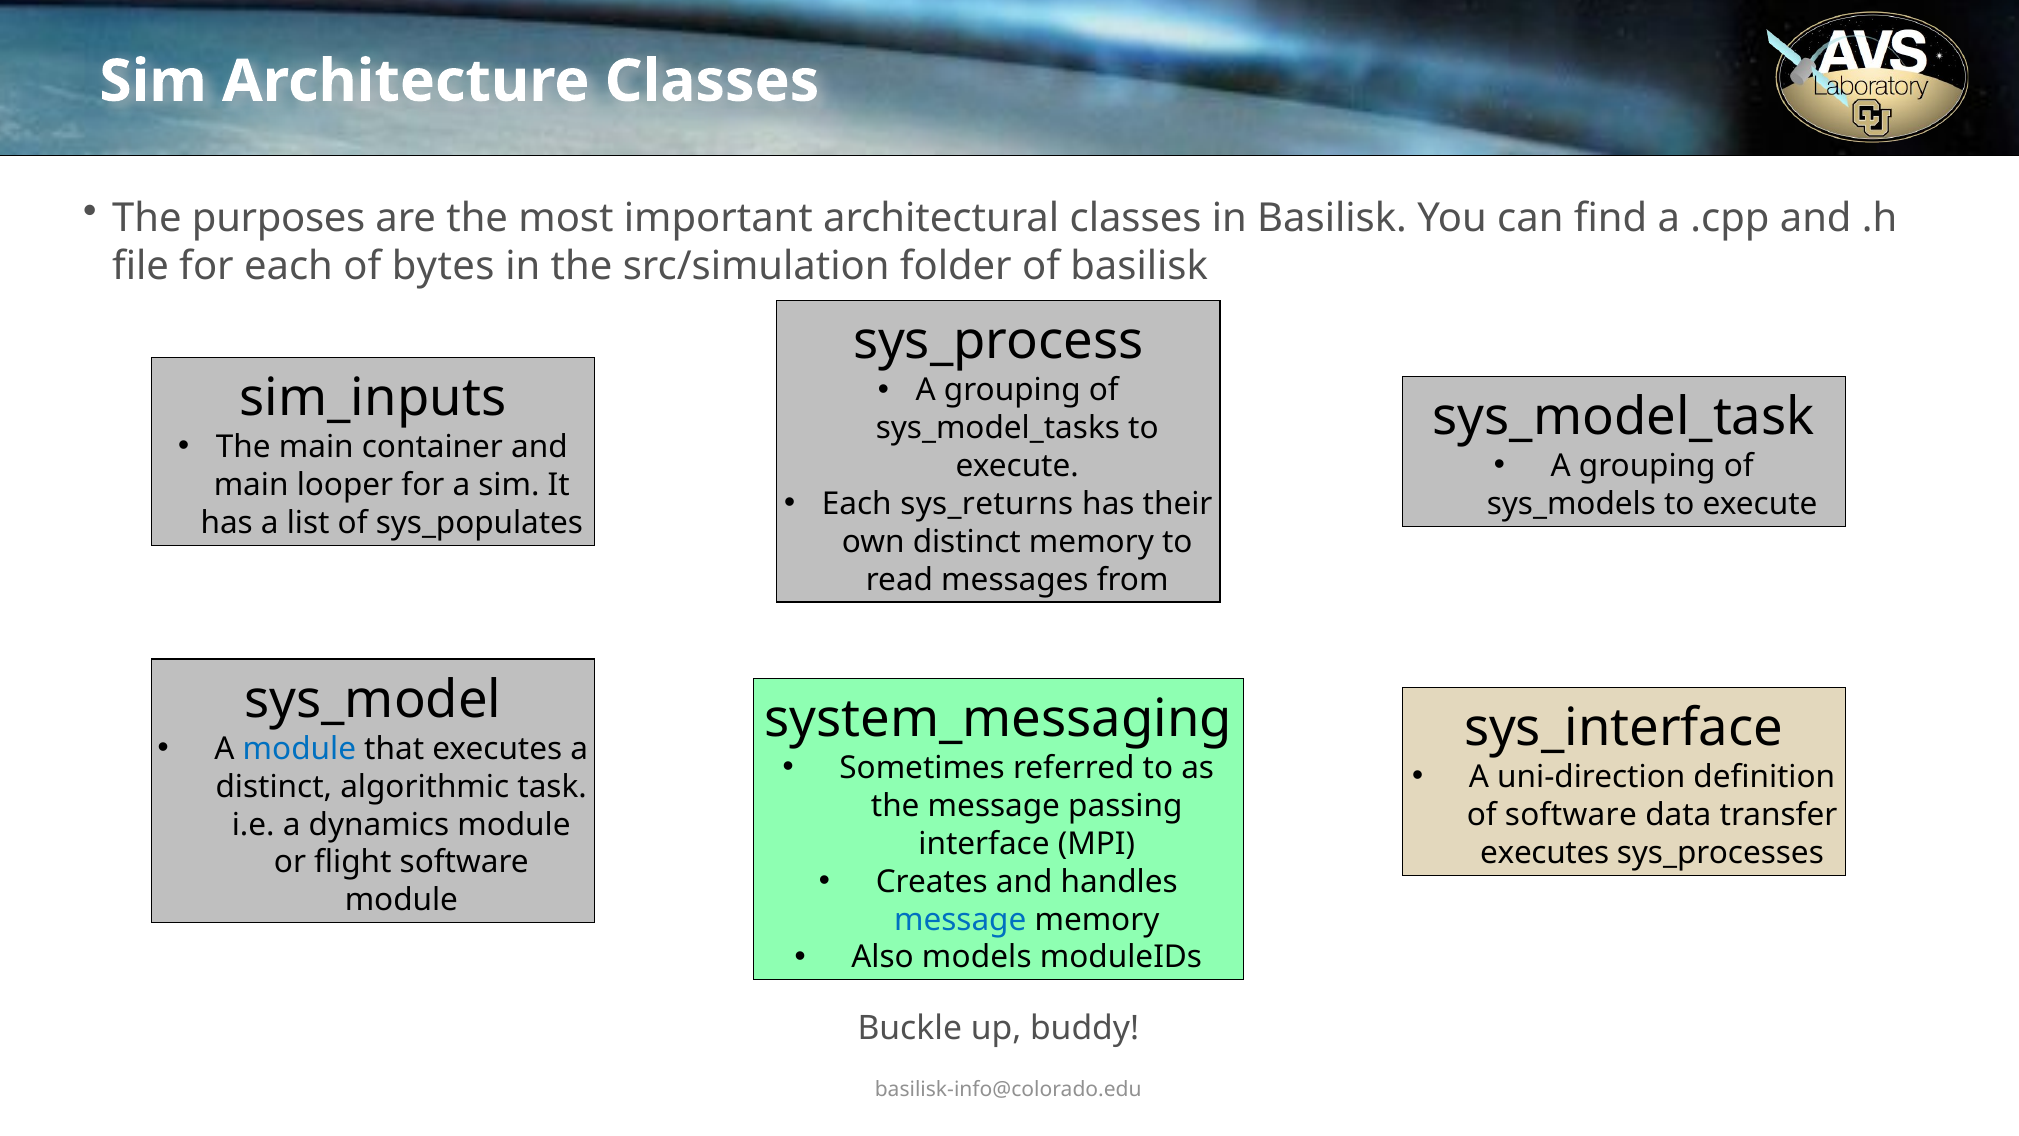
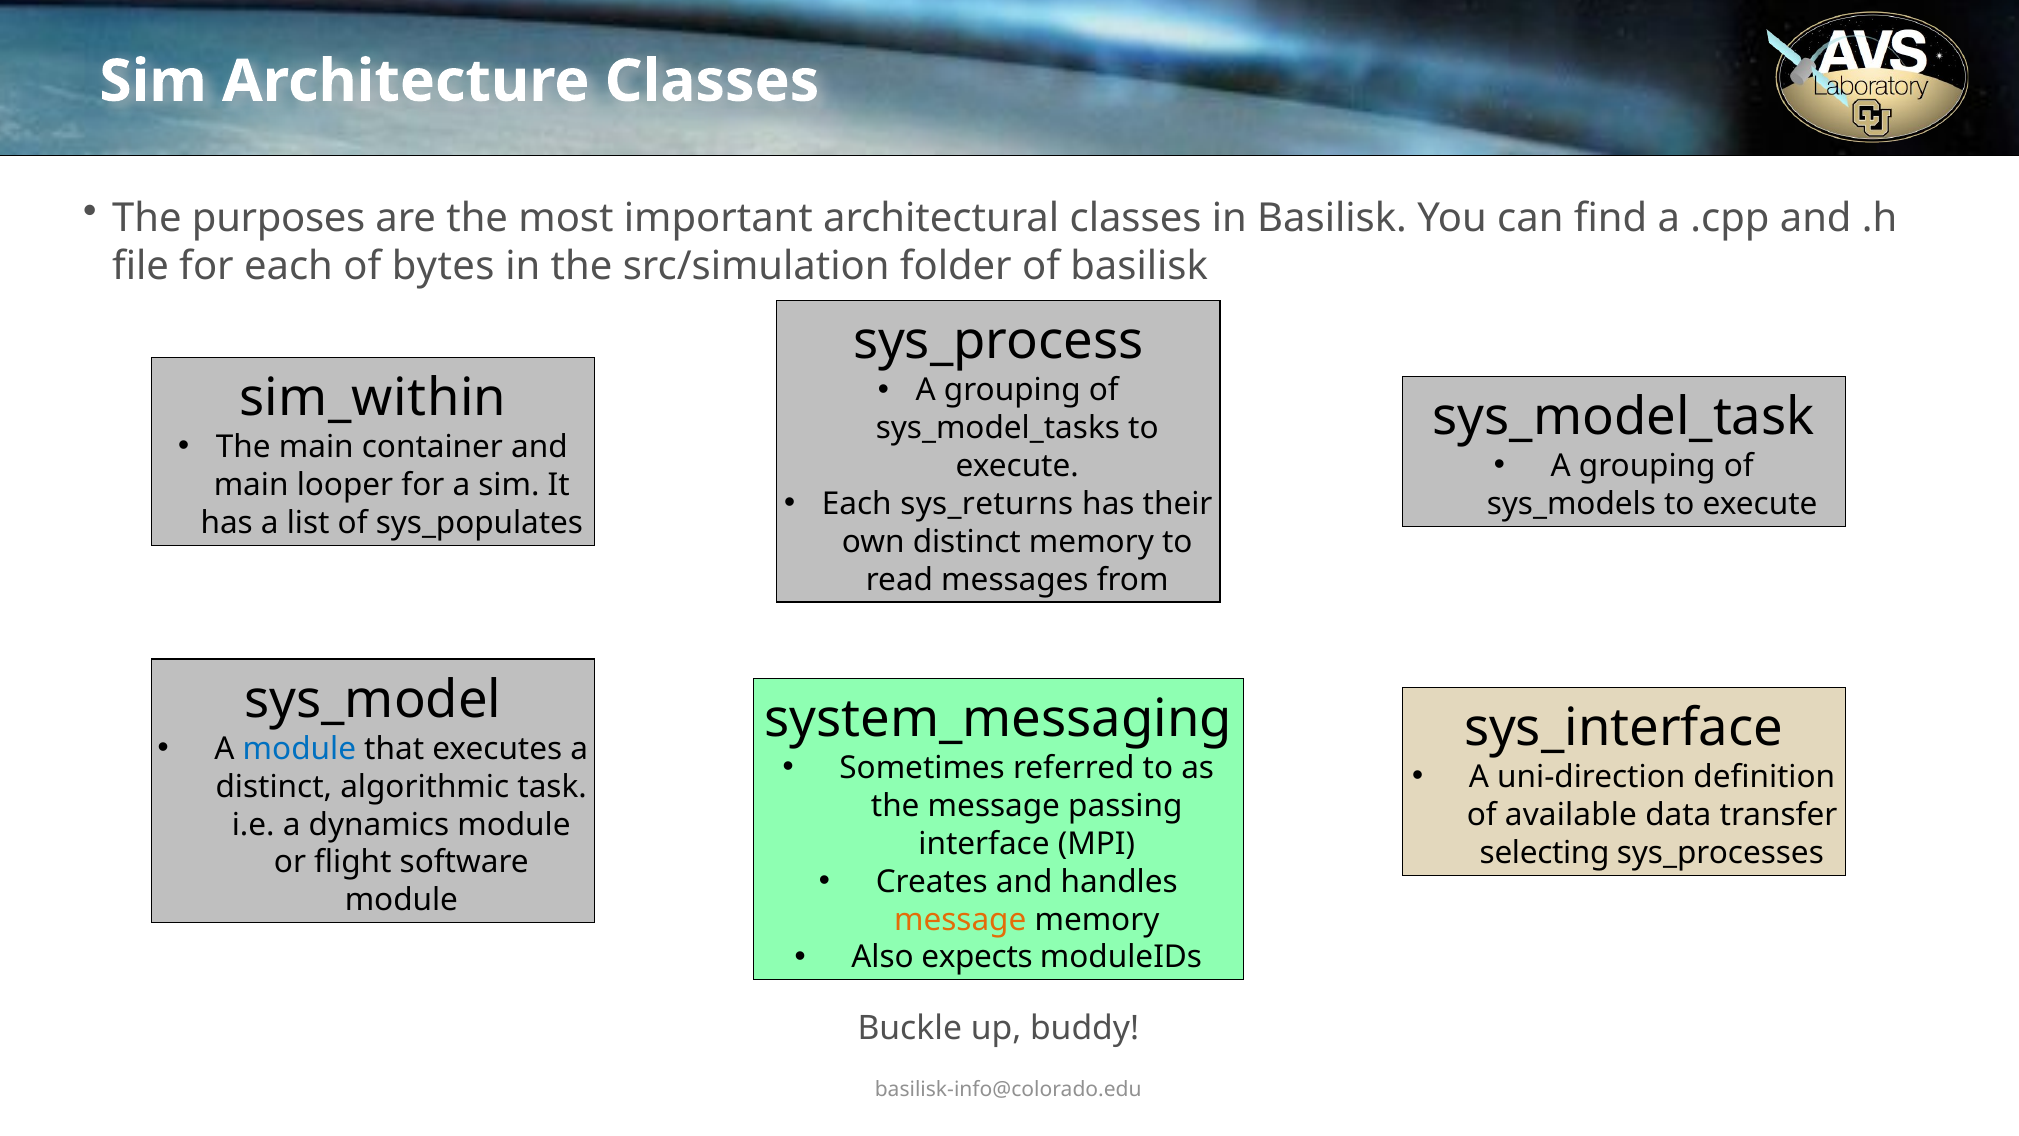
sim_inputs: sim_inputs -> sim_within (373, 398)
of software: software -> available (1571, 815)
executes: executes -> selecting (1545, 853)
message colour: blue -> orange (960, 919)
models: models -> expects (977, 957)
